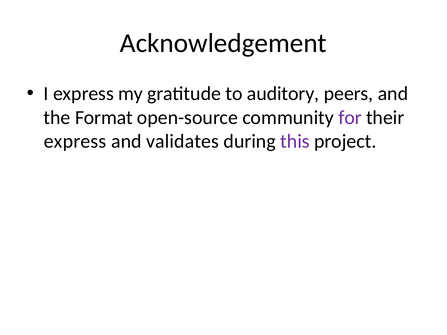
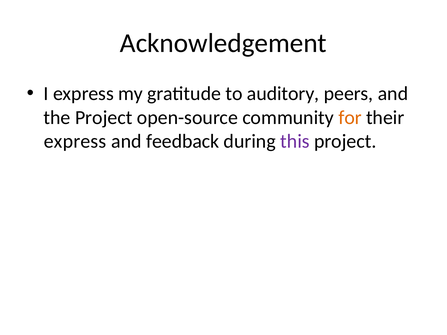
the Format: Format -> Project (104, 118)
for colour: purple -> orange (350, 118)
validates: validates -> feedback (183, 141)
